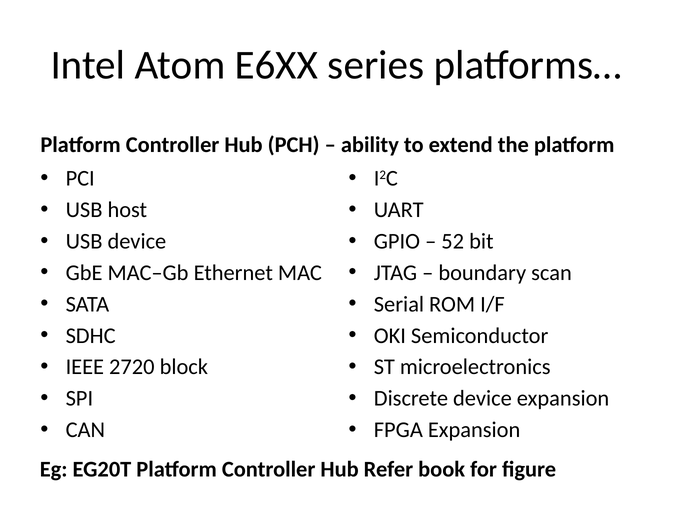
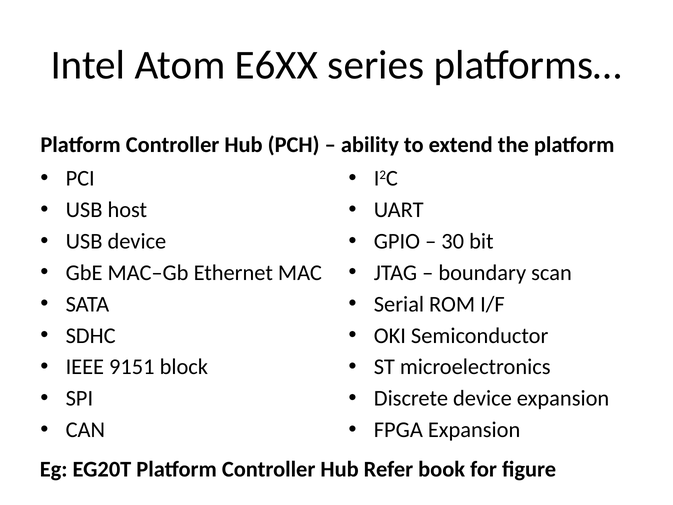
52: 52 -> 30 (453, 241)
2720: 2720 -> 9151 (132, 367)
